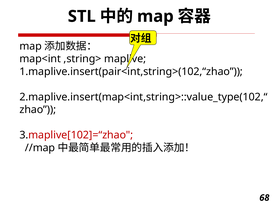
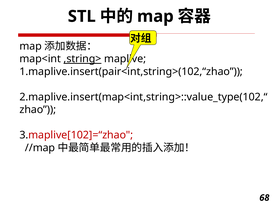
,string> underline: none -> present (83, 59)
